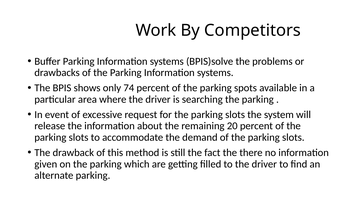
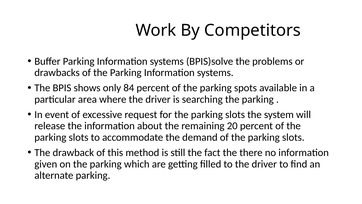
74: 74 -> 84 (129, 88)
